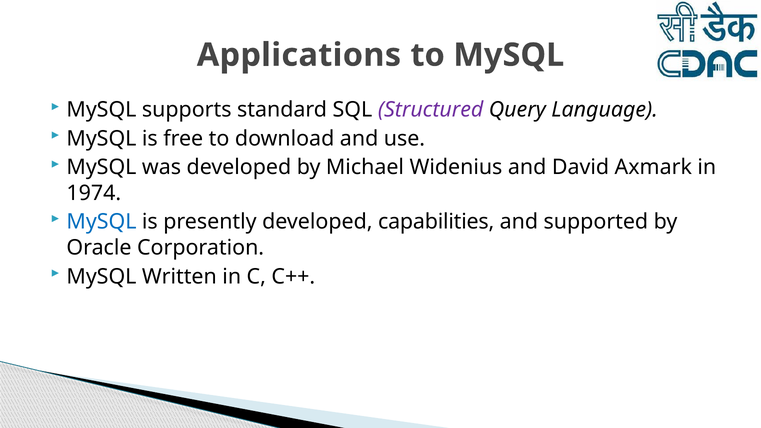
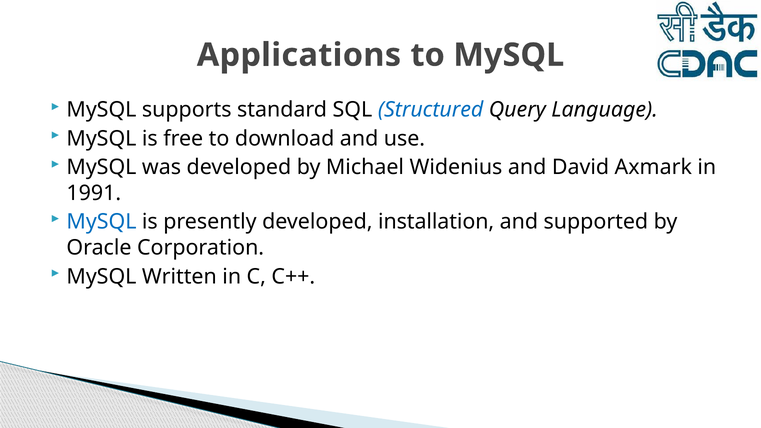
Structured colour: purple -> blue (431, 110)
1974: 1974 -> 1991 (94, 193)
capabilities: capabilities -> installation (436, 222)
